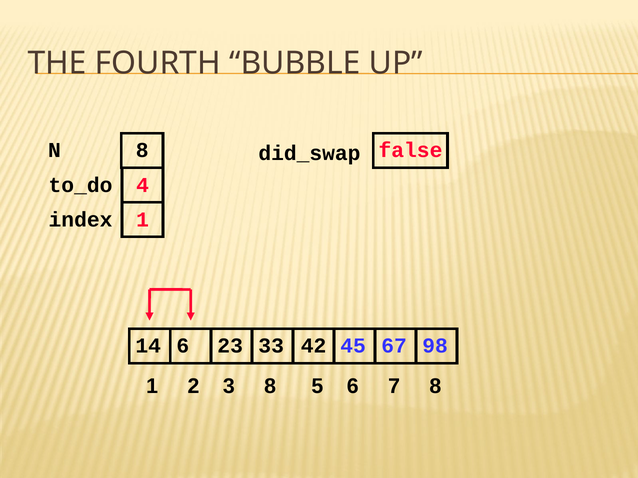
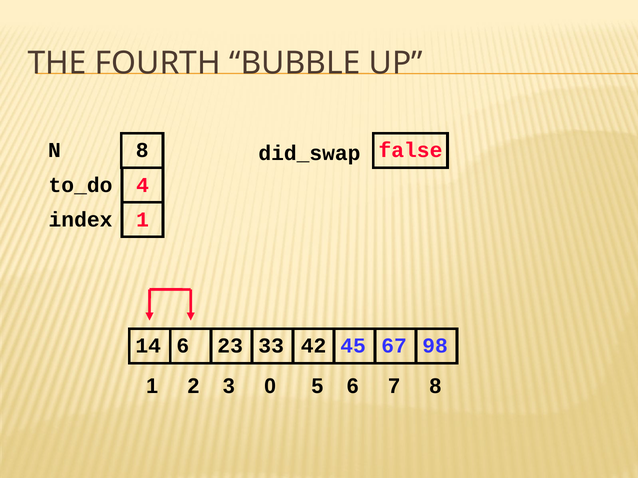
3 8: 8 -> 0 (270, 387)
